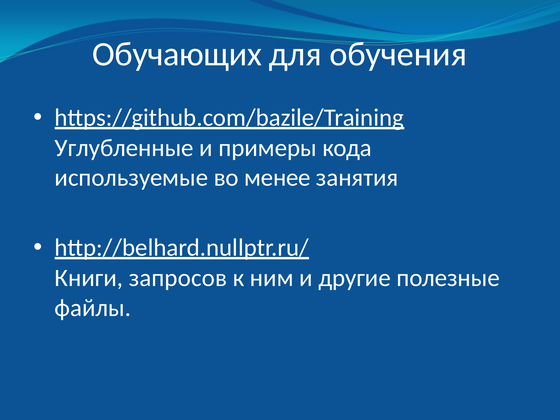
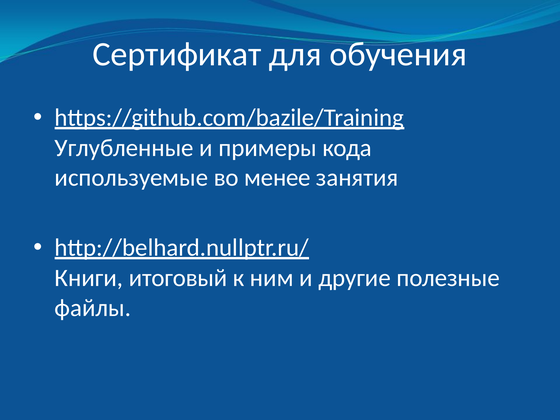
Обучающих: Обучающих -> Сертификат (177, 54)
запросов: запросов -> итоговый (178, 278)
